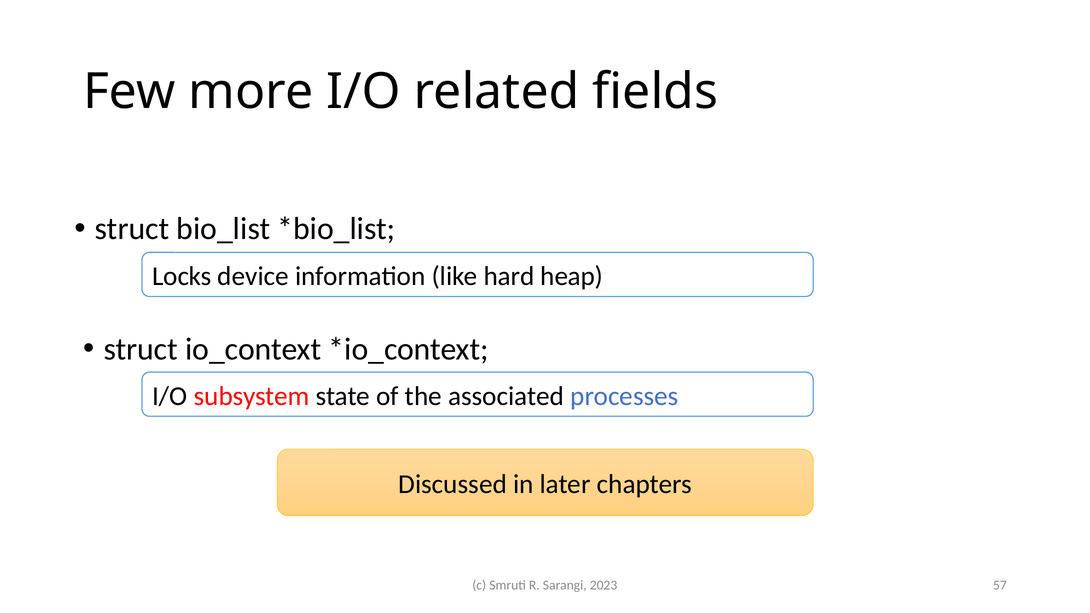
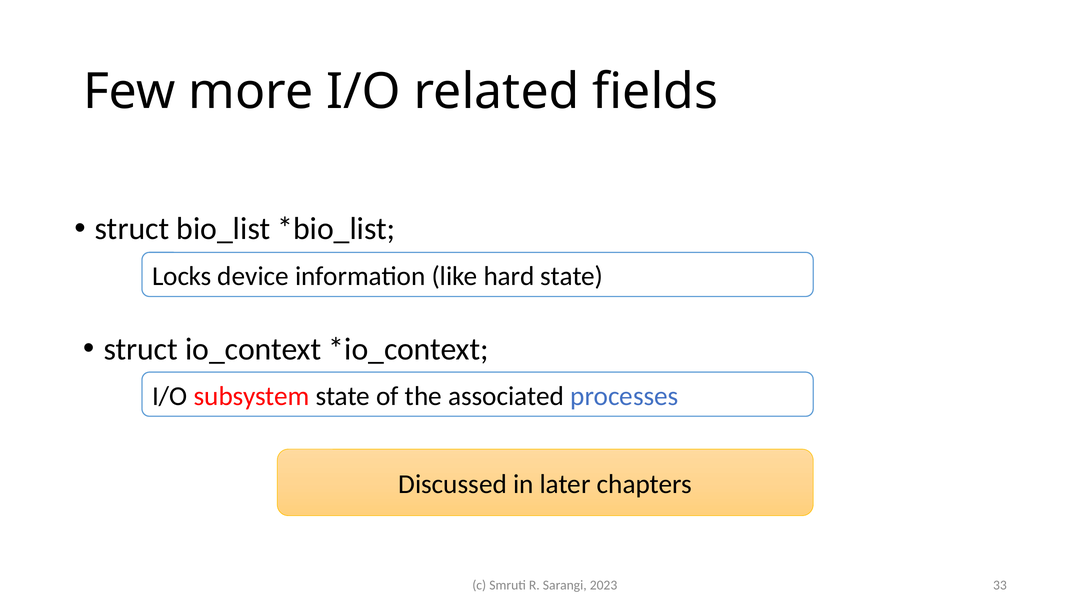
hard heap: heap -> state (572, 276)
57: 57 -> 33 (1000, 585)
